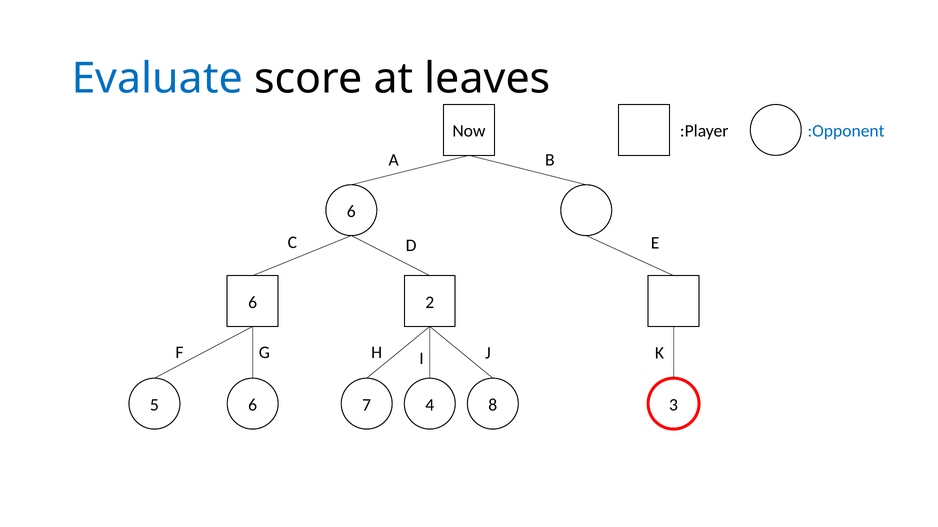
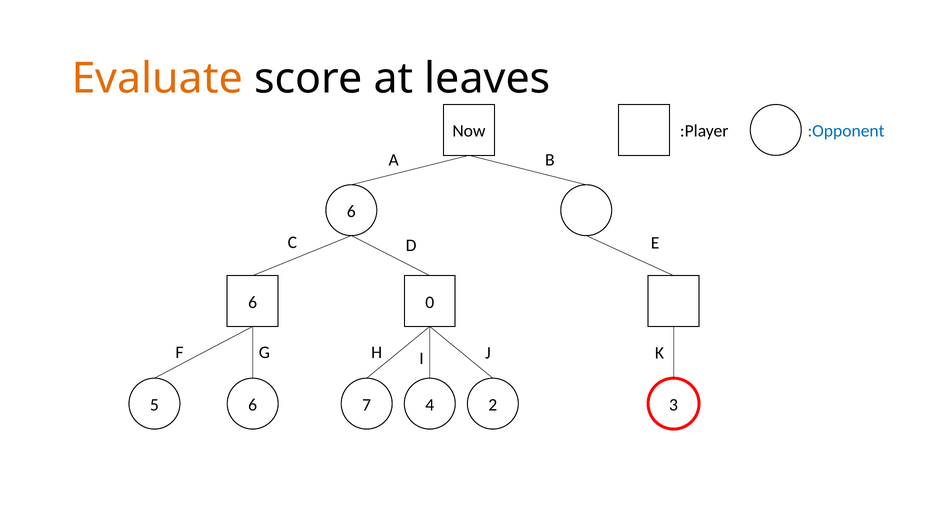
Evaluate colour: blue -> orange (157, 79)
2: 2 -> 0 (430, 303)
8: 8 -> 2 (493, 405)
